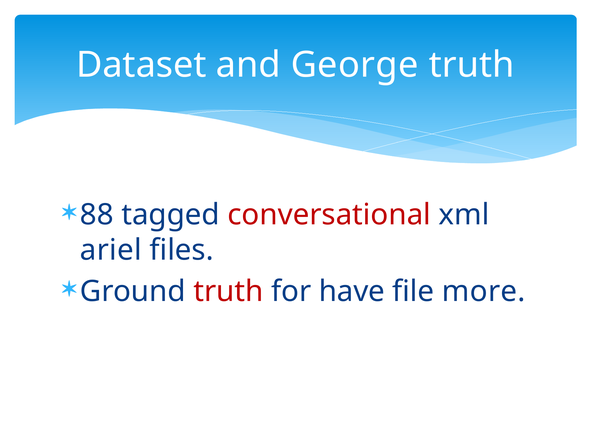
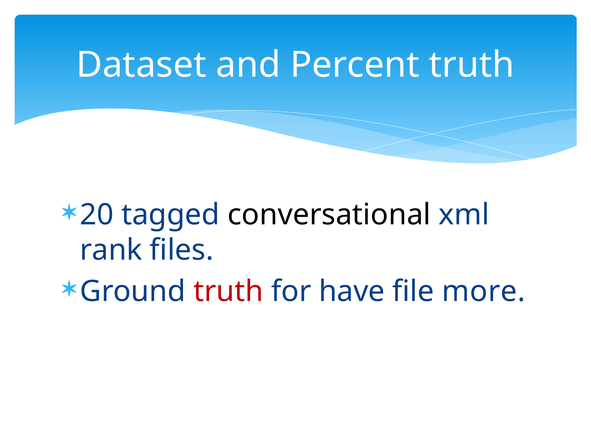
George: George -> Percent (355, 65)
88: 88 -> 20 (97, 215)
conversational colour: red -> black (329, 215)
ariel: ariel -> rank (111, 250)
